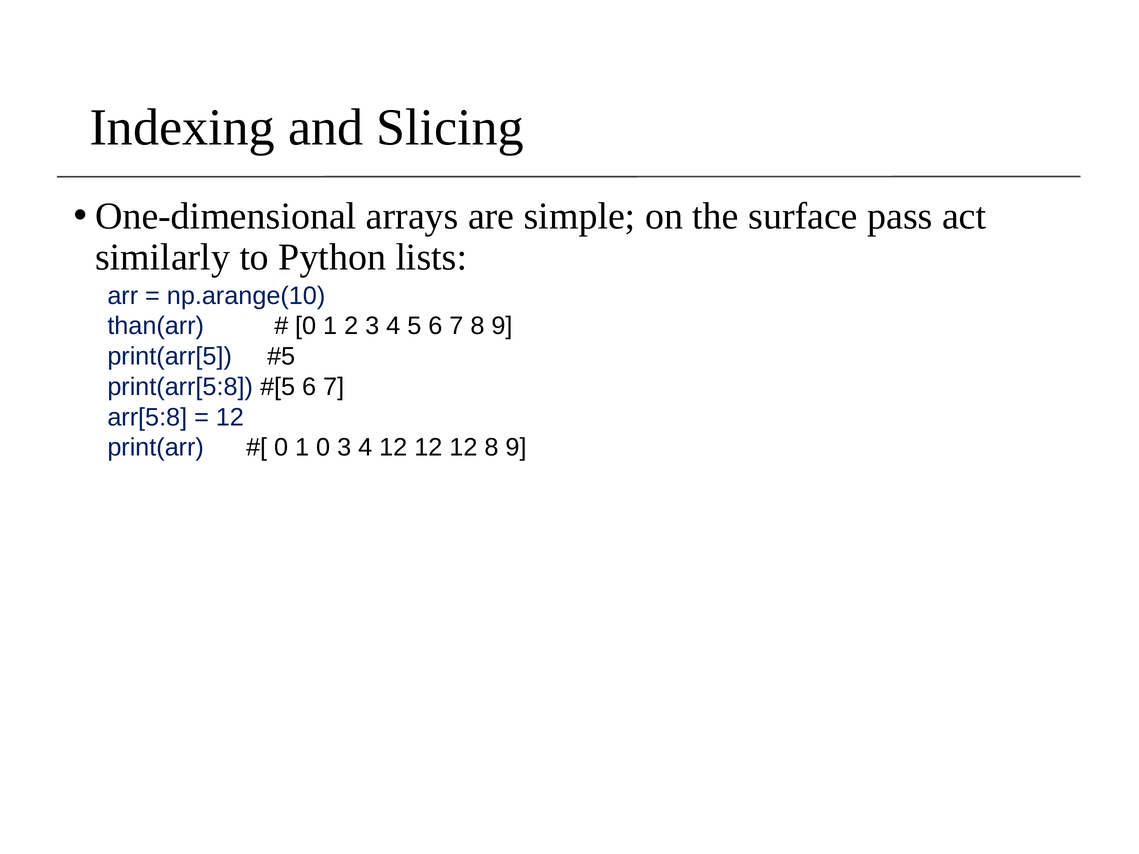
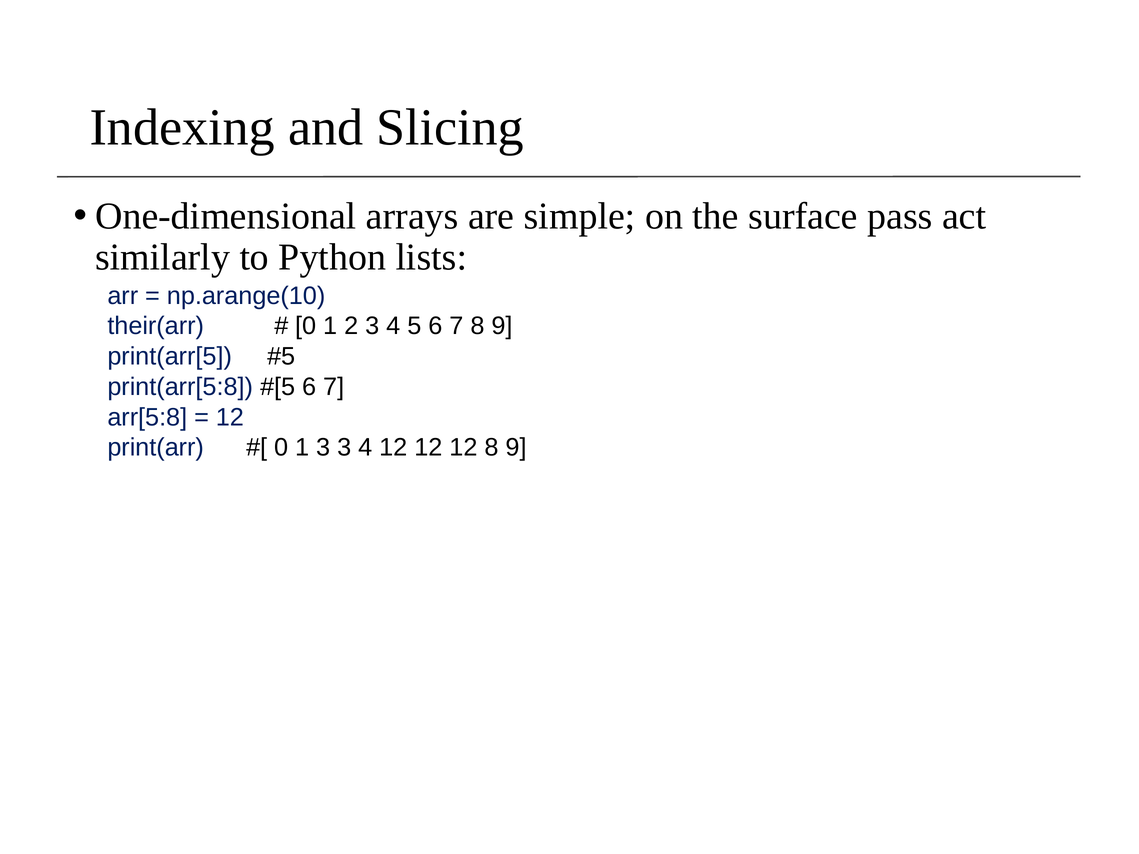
than(arr: than(arr -> their(arr (156, 326)
1 0: 0 -> 3 (323, 448)
